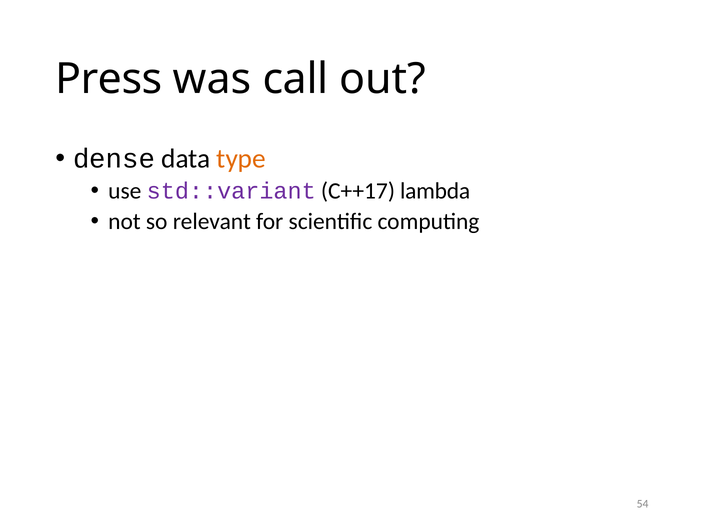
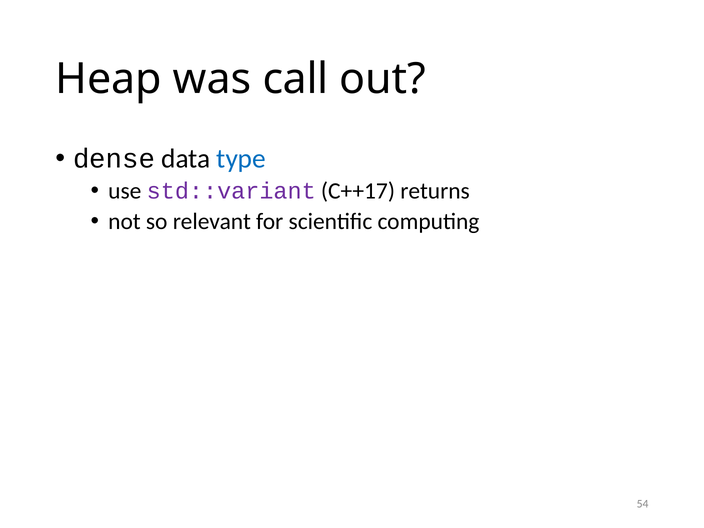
Press: Press -> Heap (109, 79)
type colour: orange -> blue (241, 159)
lambda: lambda -> returns (435, 191)
